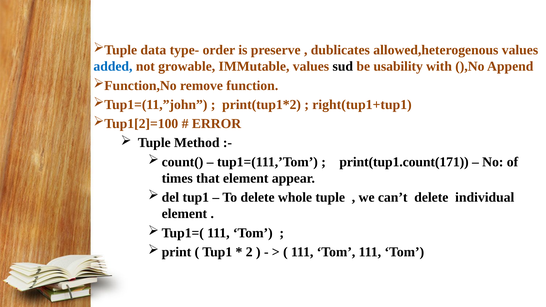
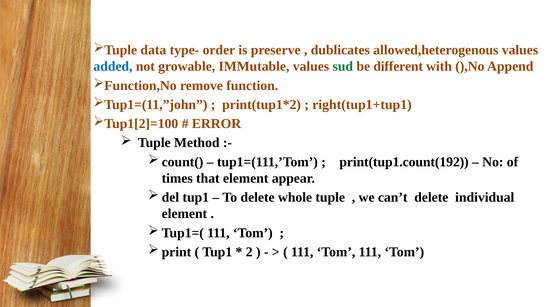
sud colour: black -> green (343, 66)
usability: usability -> different (398, 66)
print(tup1.count(171: print(tup1.count(171 -> print(tup1.count(192 (404, 162)
